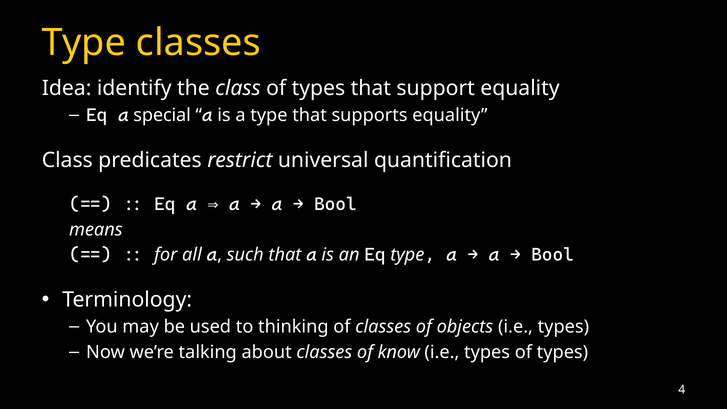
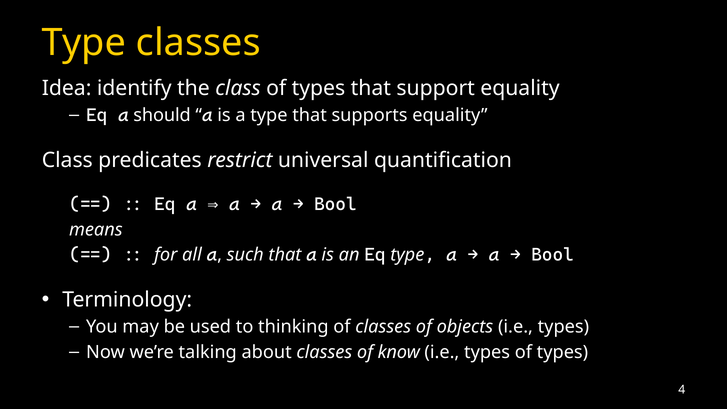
special: special -> should (162, 115)
